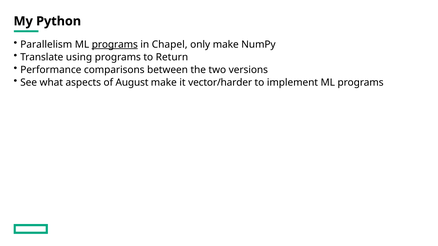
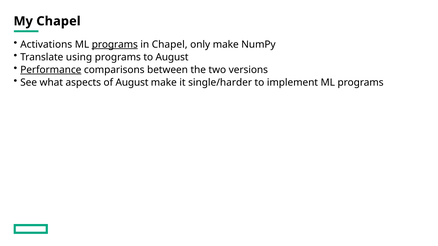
My Python: Python -> Chapel (59, 21)
Parallelism: Parallelism -> Activations (46, 45)
to Return: Return -> August (172, 57)
Performance underline: none -> present (51, 70)
vector/harder: vector/harder -> single/harder (220, 82)
